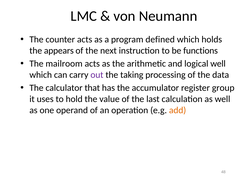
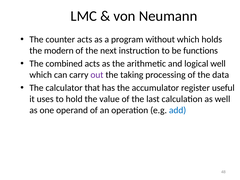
defined: defined -> without (160, 39)
appears: appears -> modern (59, 51)
mailroom: mailroom -> combined (64, 64)
group: group -> useful (223, 88)
add colour: orange -> blue (178, 110)
